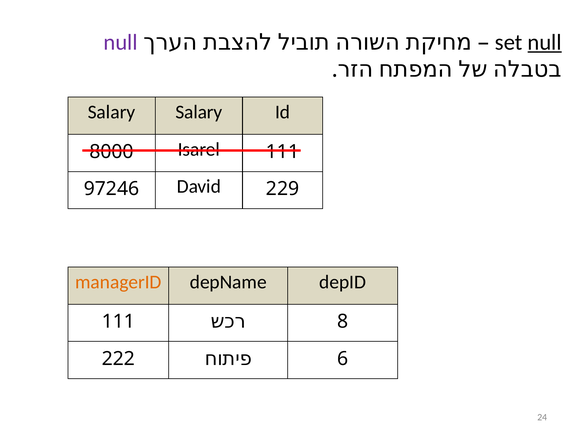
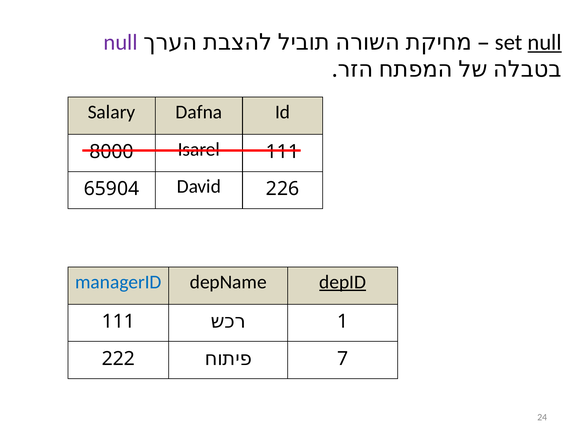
Salary Salary: Salary -> Dafna (199, 112)
97246: 97246 -> 65904 (112, 189)
229: 229 -> 226 (283, 189)
managerID colour: orange -> blue (118, 282)
depID underline: none -> present (343, 282)
8: 8 -> 1 (343, 321)
6: 6 -> 7 (343, 358)
